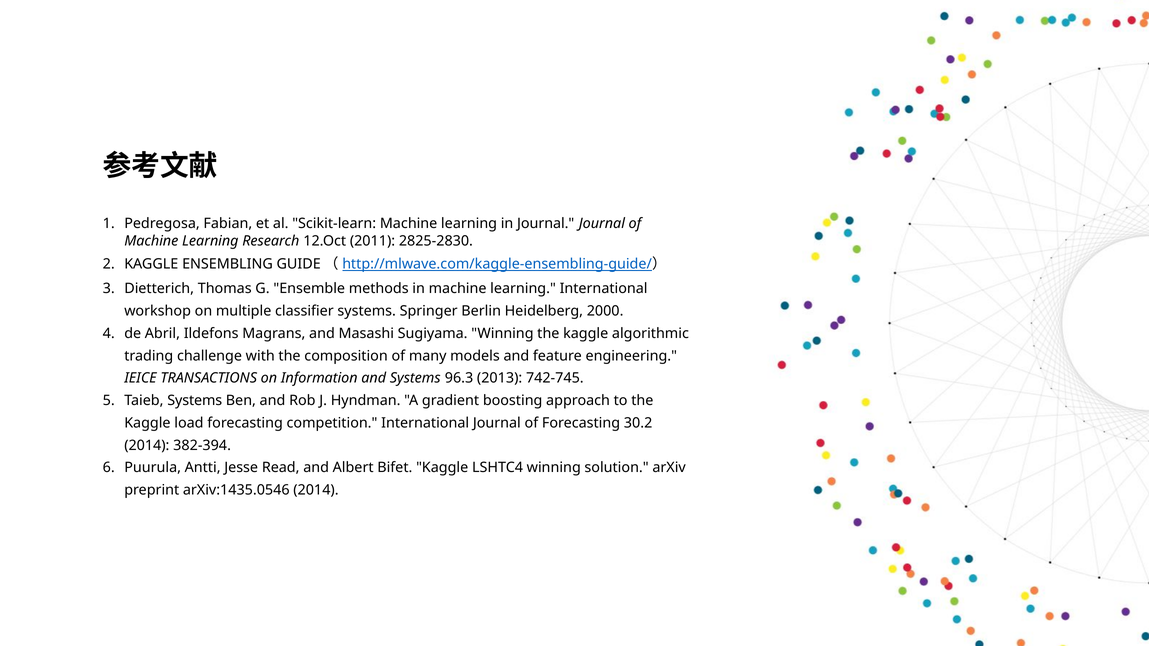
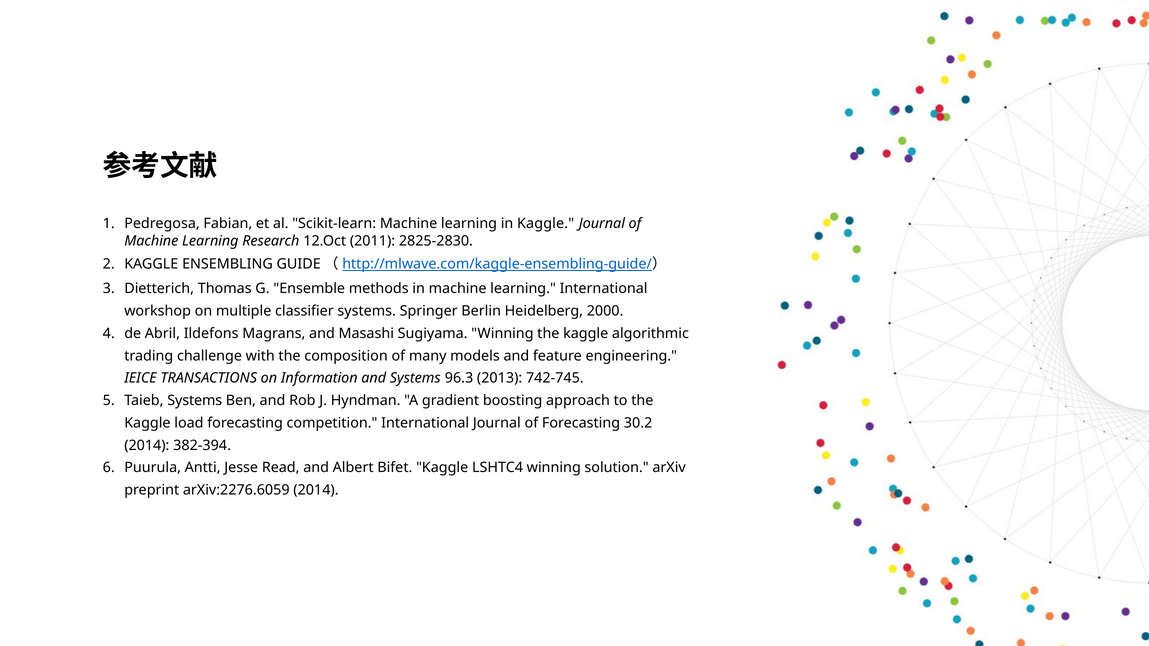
in Journal: Journal -> Kaggle (546, 224)
arXiv:1435.0546: arXiv:1435.0546 -> arXiv:2276.6059 (236, 490)
